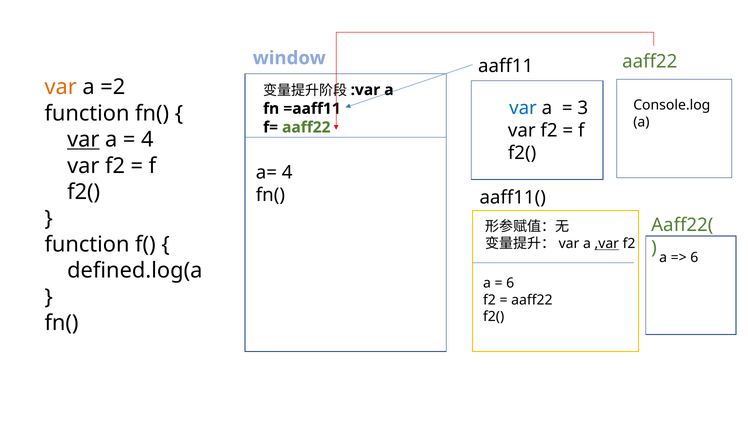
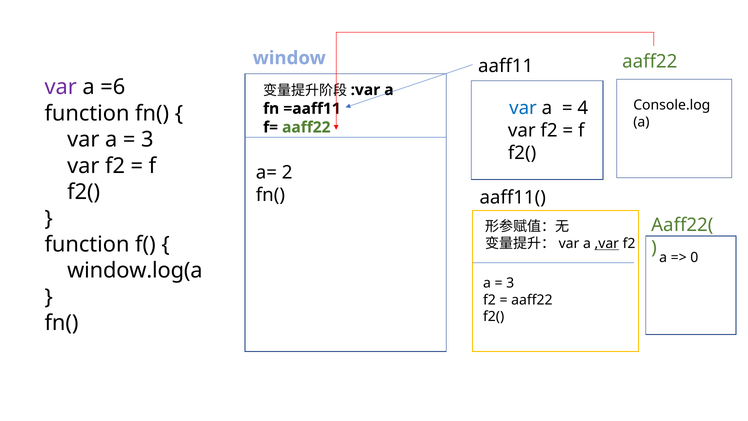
var colour: orange -> purple (61, 87)
=2: =2 -> =6 (113, 87)
3: 3 -> 4 (583, 108)
var underline: present -> none (83, 140)
4: 4 -> 3 (147, 140)
a= 4: 4 -> 2 (287, 172)
6: 6 -> 0 (694, 257)
defined.log(a: defined.log(a -> window.log(a (135, 271)
6: 6 -> 3 (510, 283)
